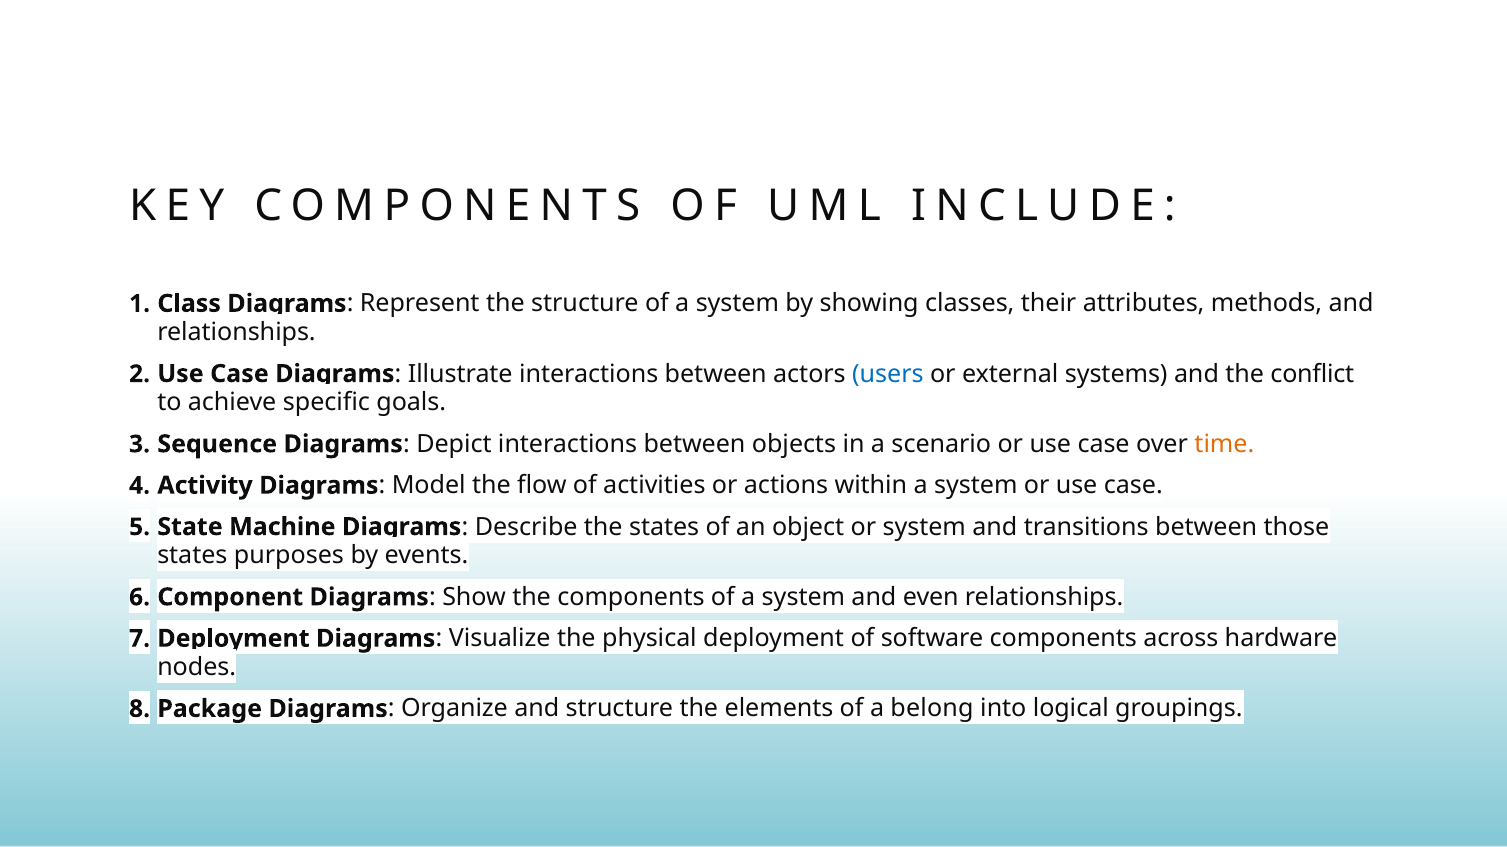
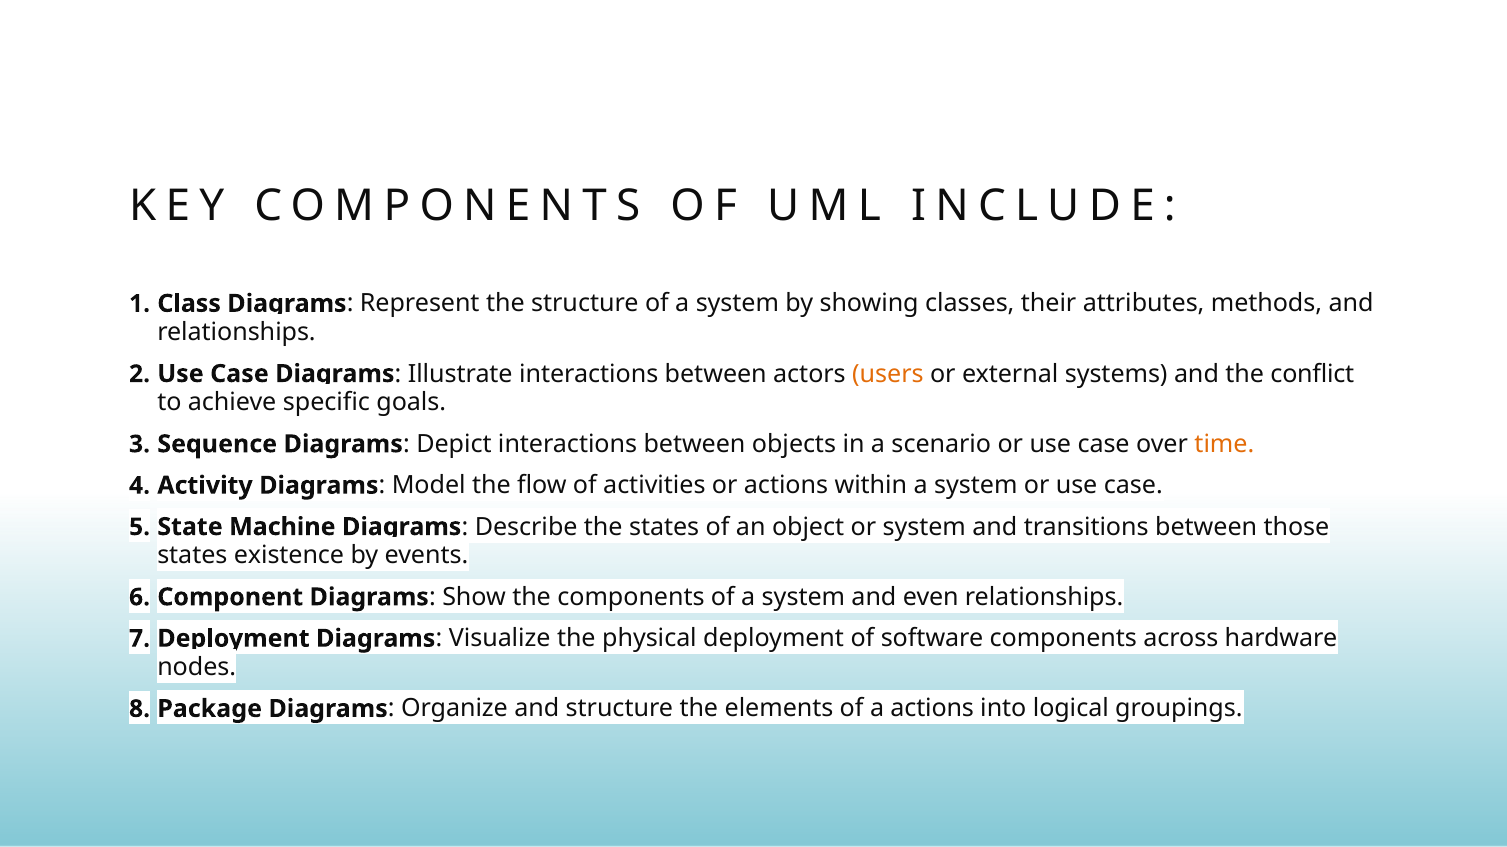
users colour: blue -> orange (888, 374)
purposes: purposes -> existence (289, 556)
a belong: belong -> actions (932, 709)
